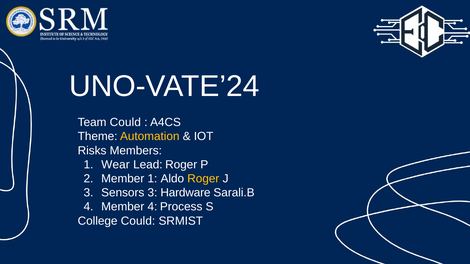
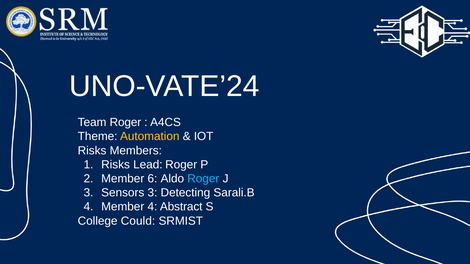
Team Could: Could -> Roger (125, 122)
Wear: Wear -> Risks (116, 165)
Member 1: 1 -> 6 (152, 179)
Roger colour: yellow -> light blue (203, 179)
Hardware: Hardware -> Detecting (185, 193)
Process: Process -> Abstract (181, 207)
